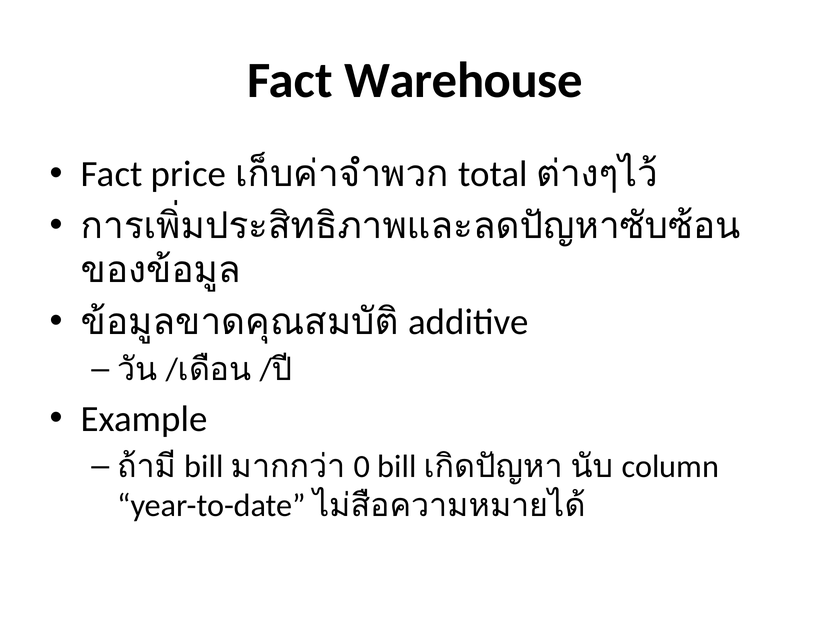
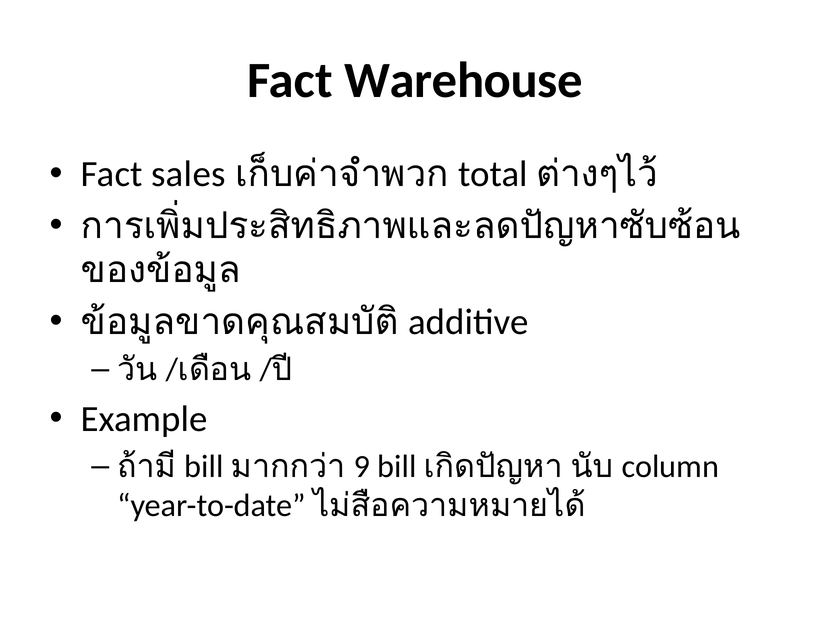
price: price -> sales (188, 174)
0: 0 -> 9 (362, 466)
